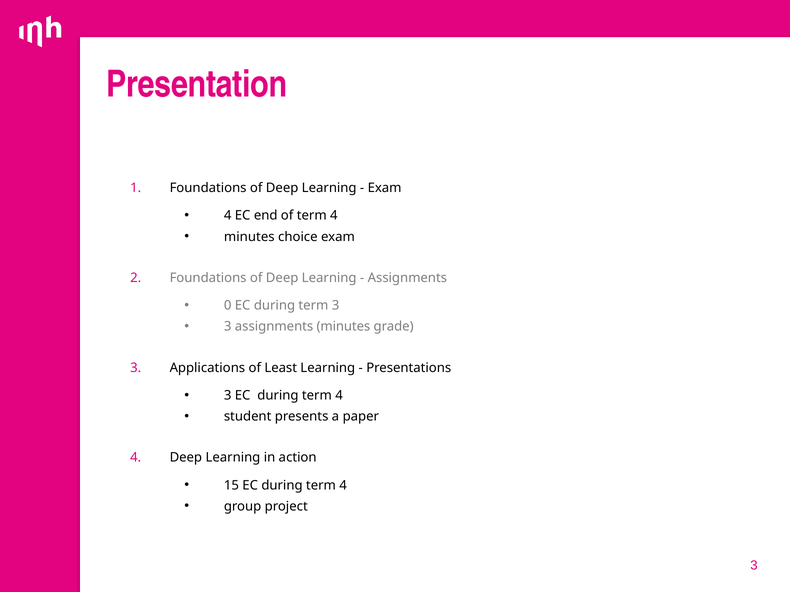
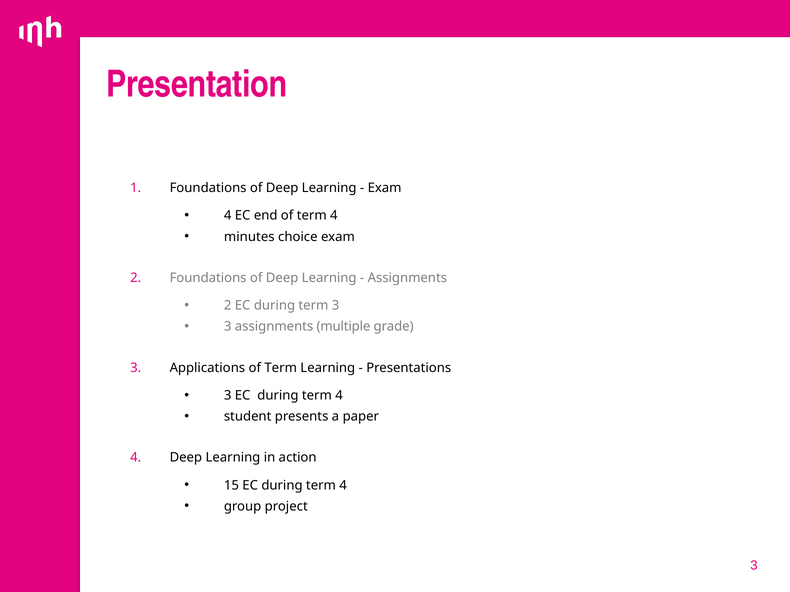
0: 0 -> 2 (228, 306)
assignments minutes: minutes -> multiple (343, 327)
Applications of Least: Least -> Term (281, 368)
